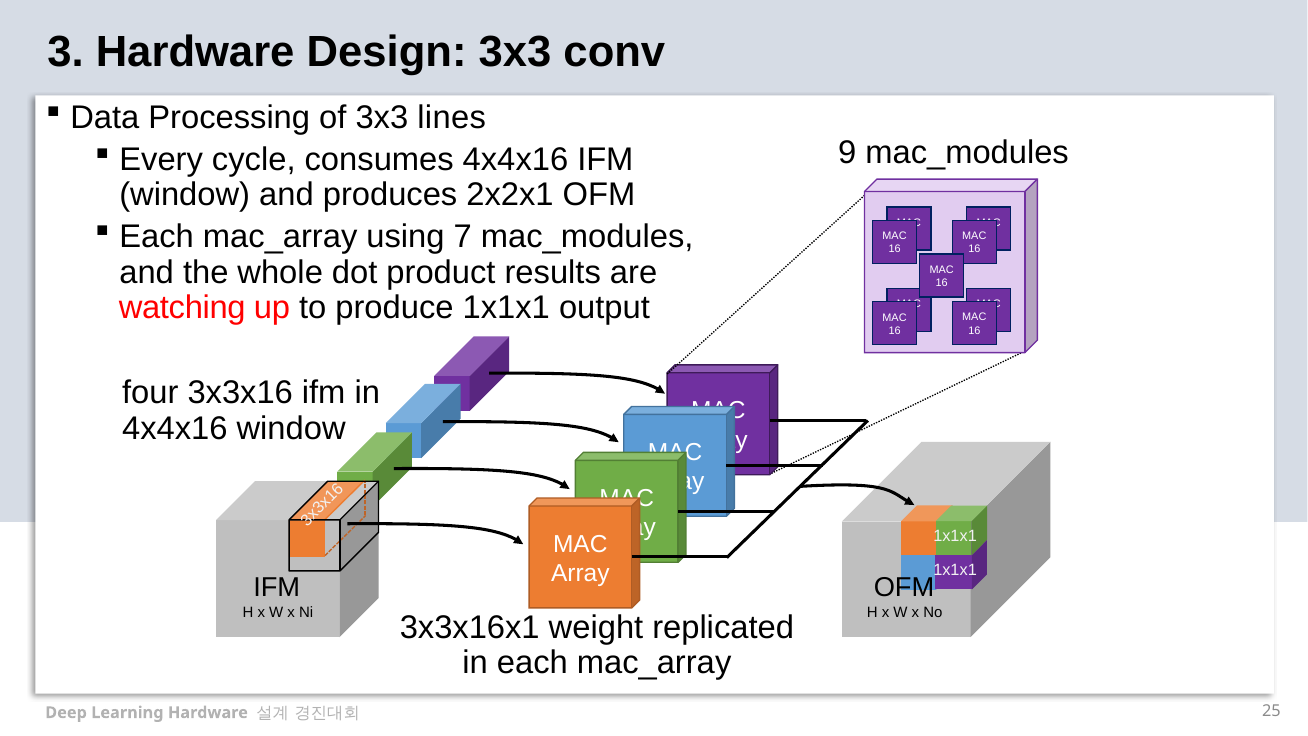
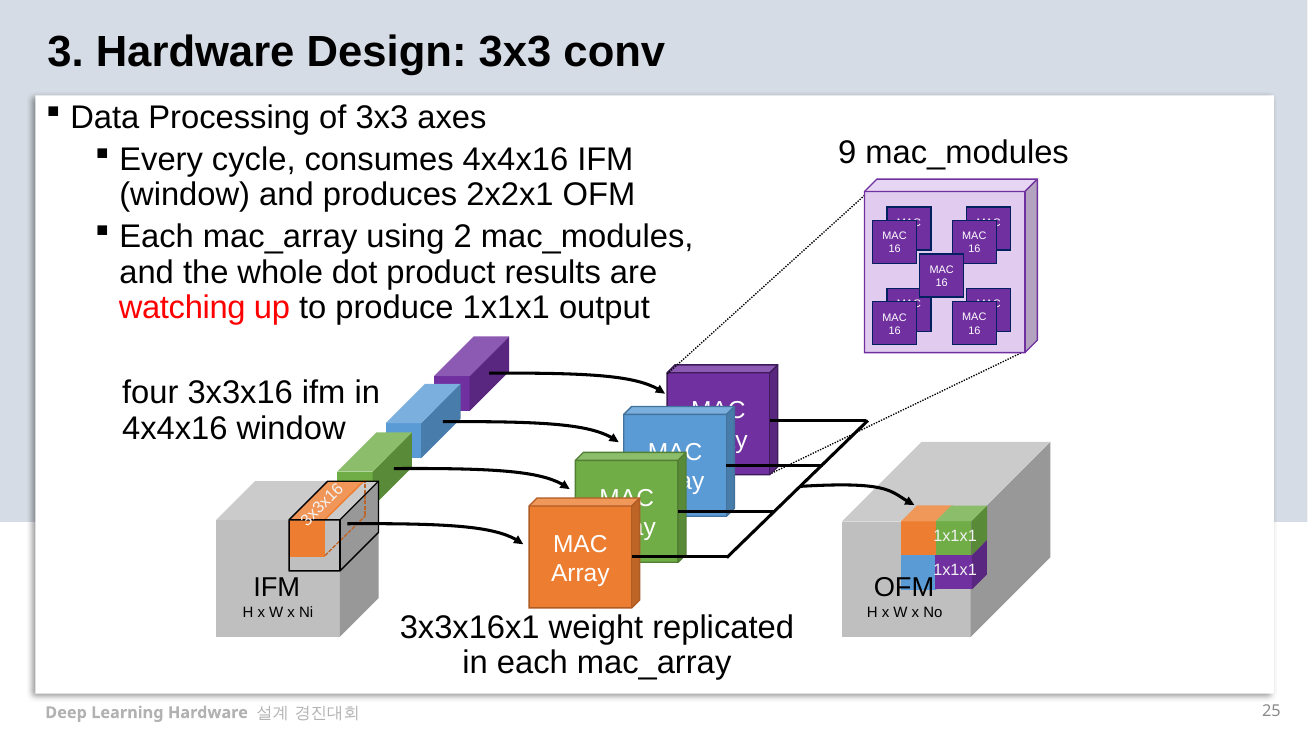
lines: lines -> axes (452, 117)
7: 7 -> 2 (463, 237)
